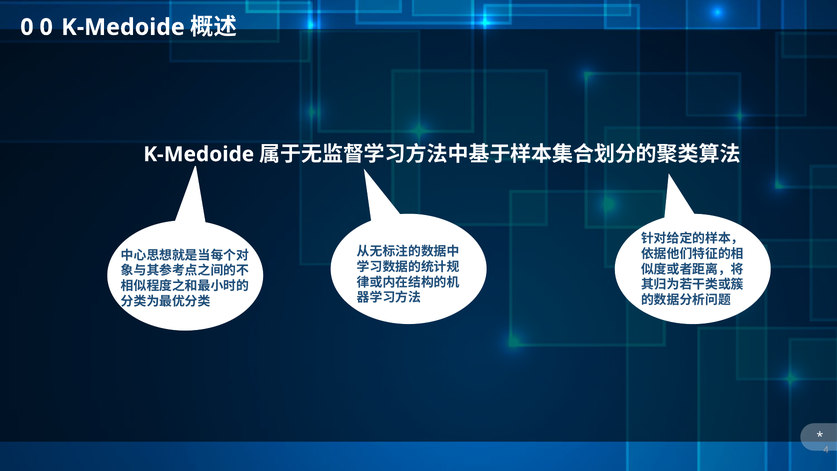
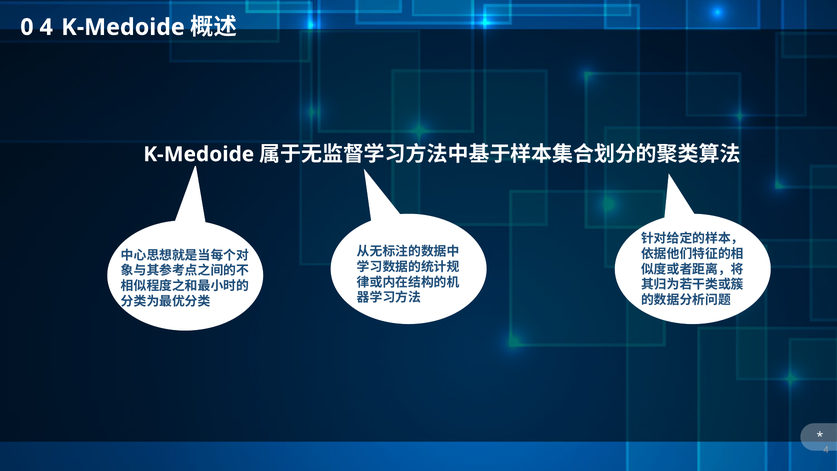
0 0: 0 -> 4 (46, 27)
